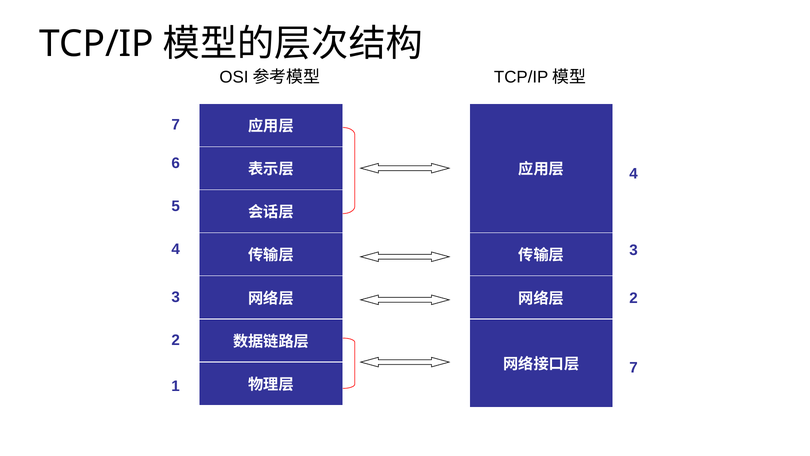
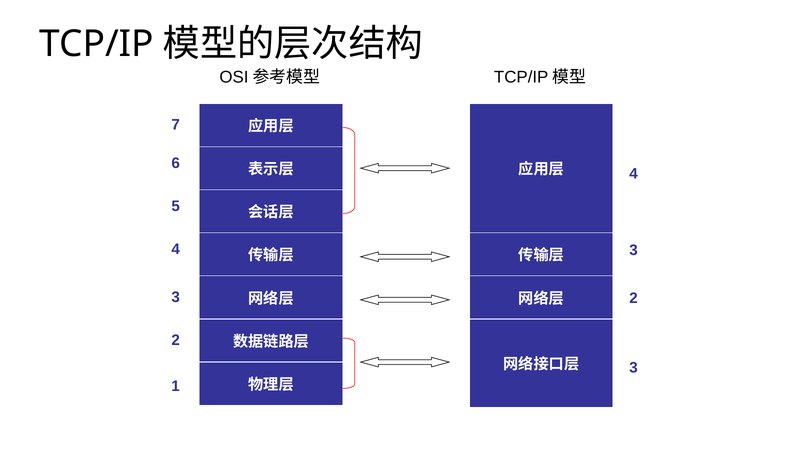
7: 7 -> 3 (634, 367)
